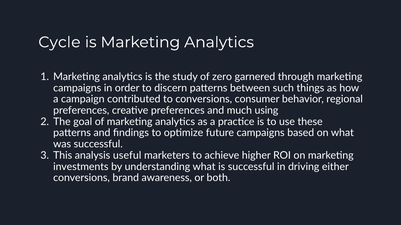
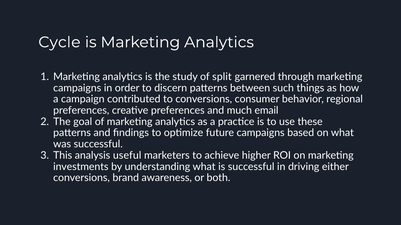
zero: zero -> split (222, 77)
using: using -> email (266, 111)
